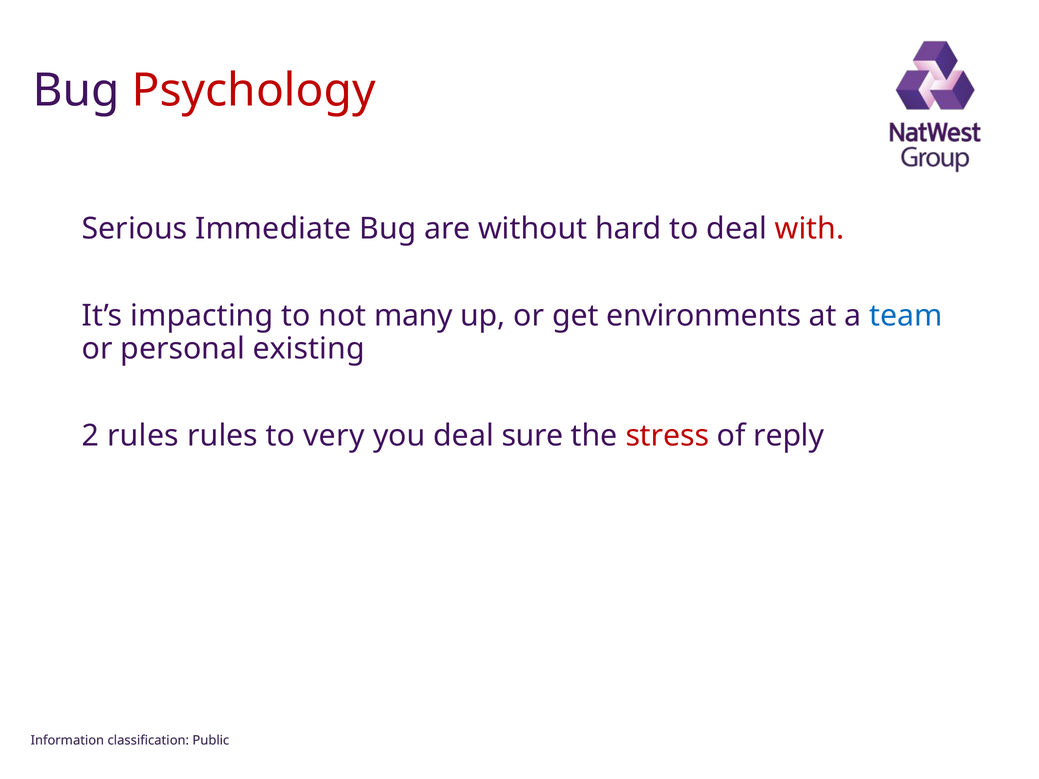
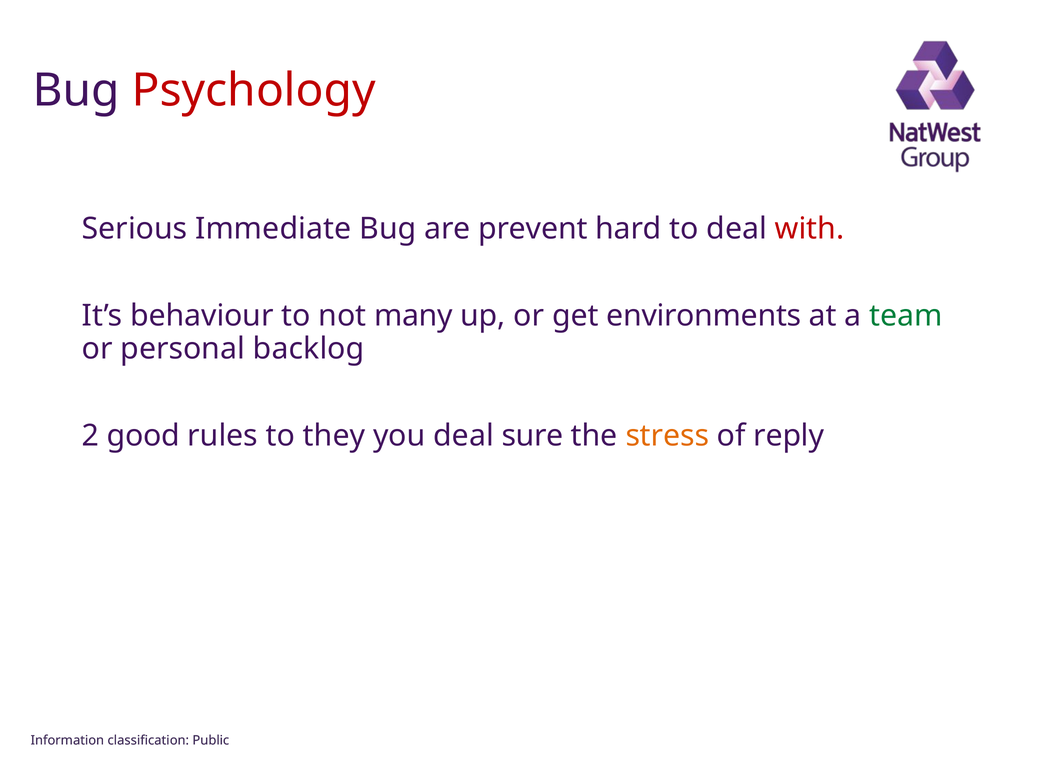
without: without -> prevent (533, 229)
impacting: impacting -> behaviour (202, 316)
team colour: blue -> green (906, 316)
existing: existing -> backlog (309, 349)
2 rules: rules -> good (143, 436)
very: very -> they (334, 436)
stress colour: red -> orange (667, 436)
